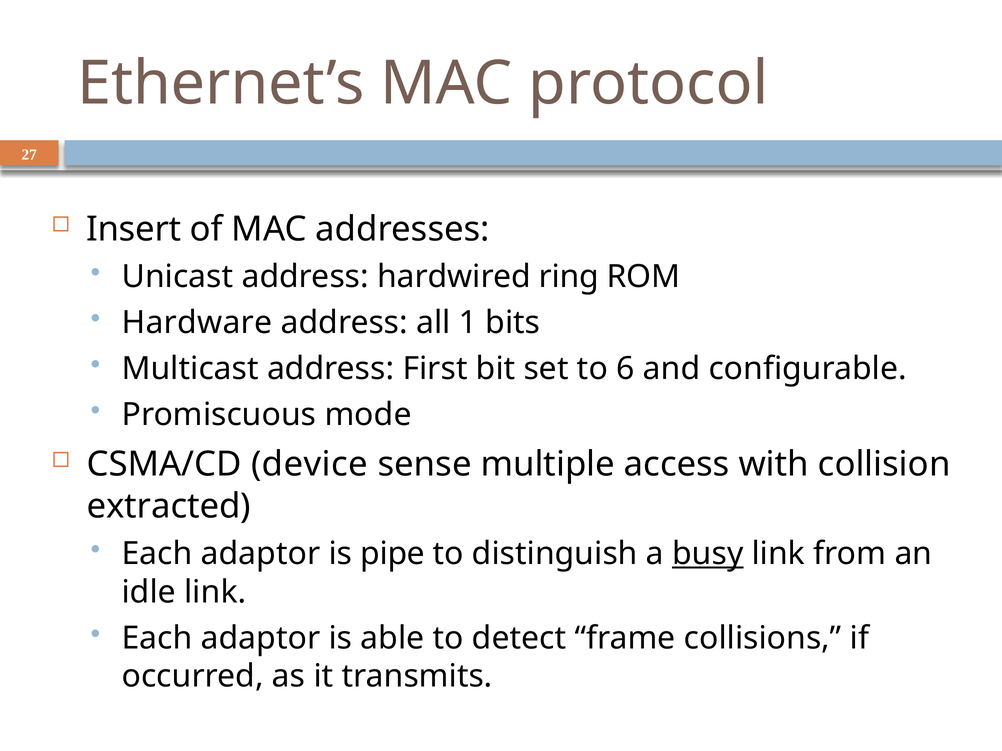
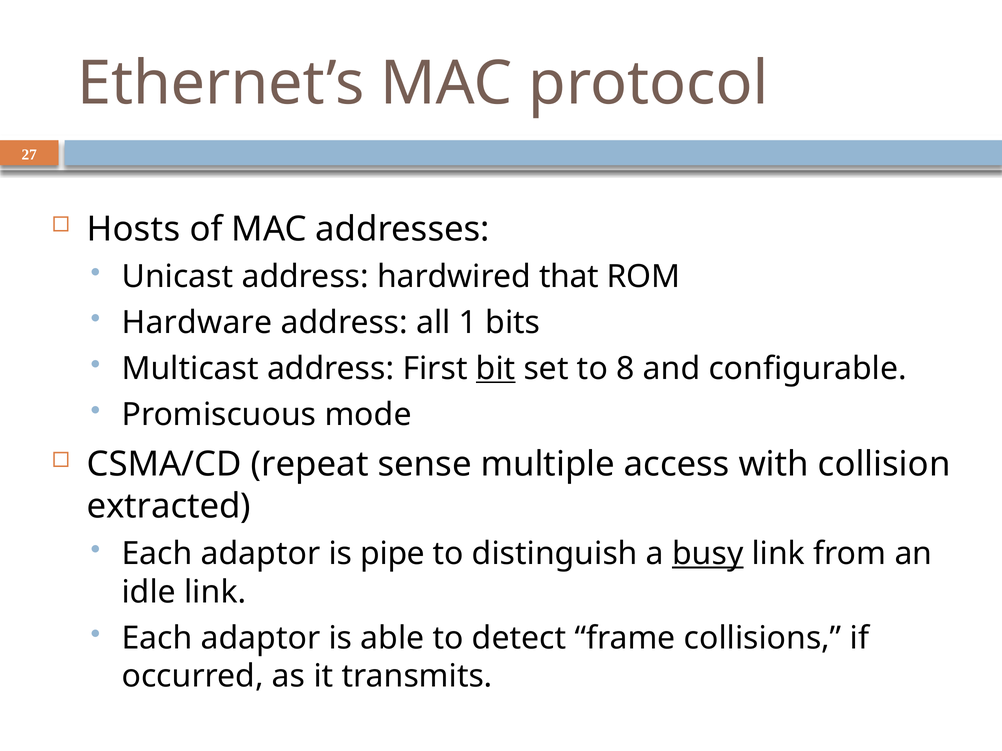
Insert: Insert -> Hosts (133, 229)
ring: ring -> that (569, 277)
bit underline: none -> present (496, 369)
6: 6 -> 8 (625, 369)
device: device -> repeat (310, 465)
